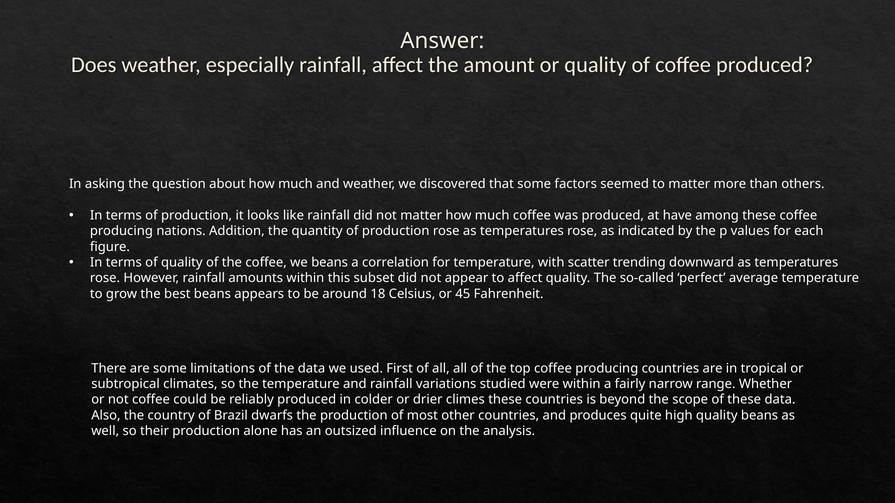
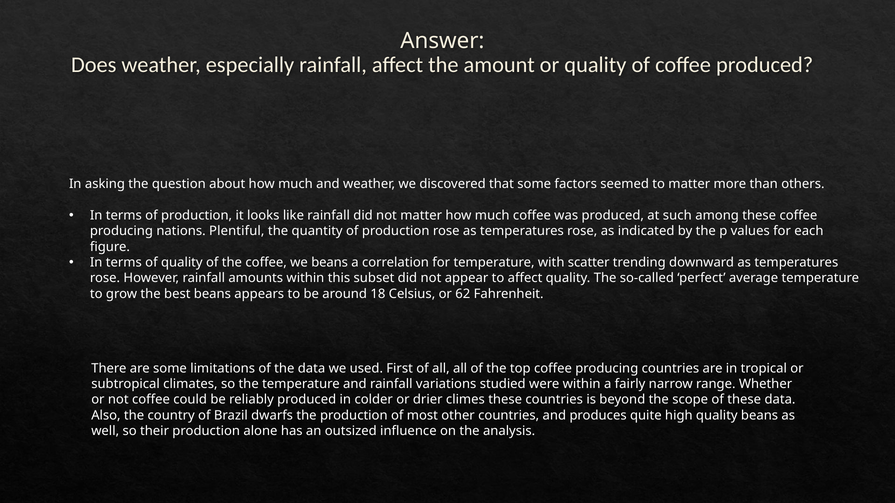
have: have -> such (677, 216)
Addition: Addition -> Plentiful (237, 231)
45: 45 -> 62 (463, 294)
